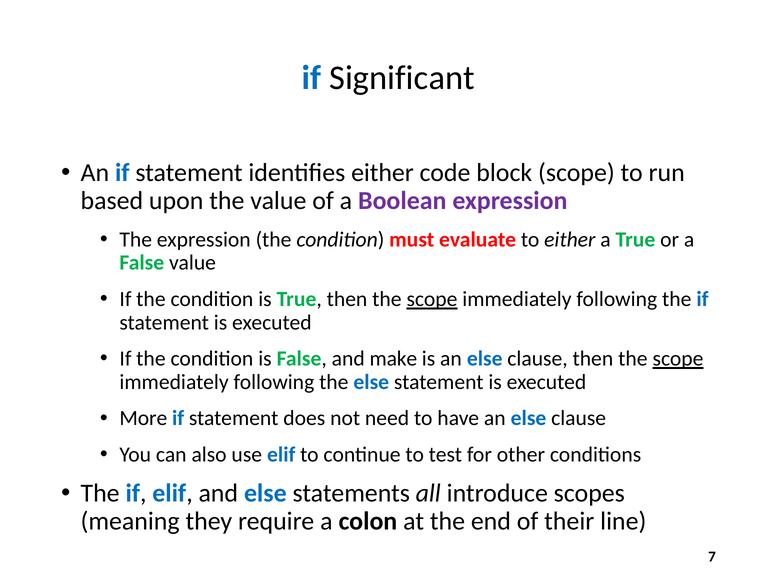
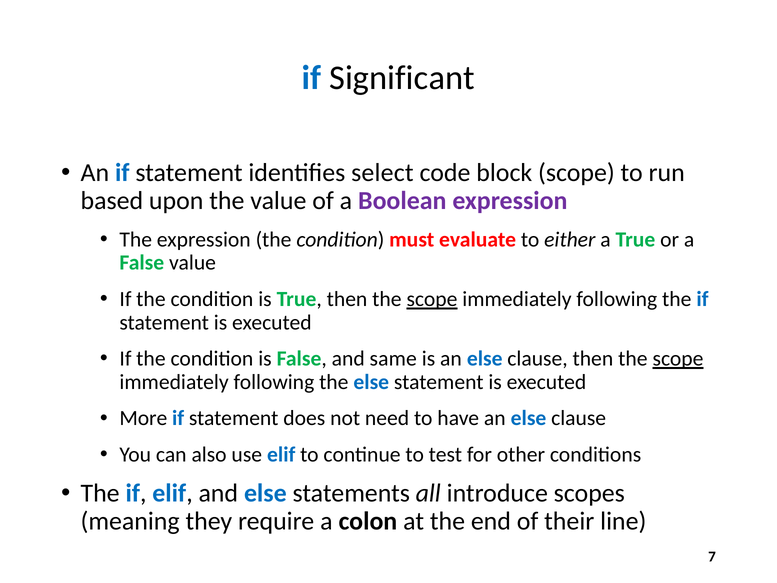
identifies either: either -> select (382, 173)
make: make -> same (393, 359)
